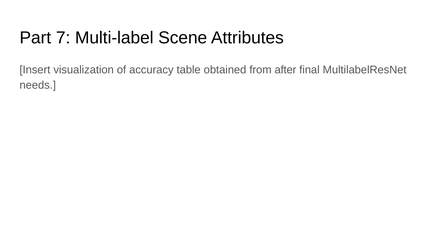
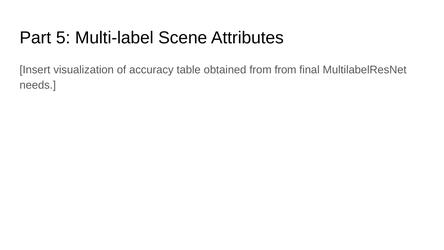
7: 7 -> 5 (63, 38)
from after: after -> from (285, 70)
